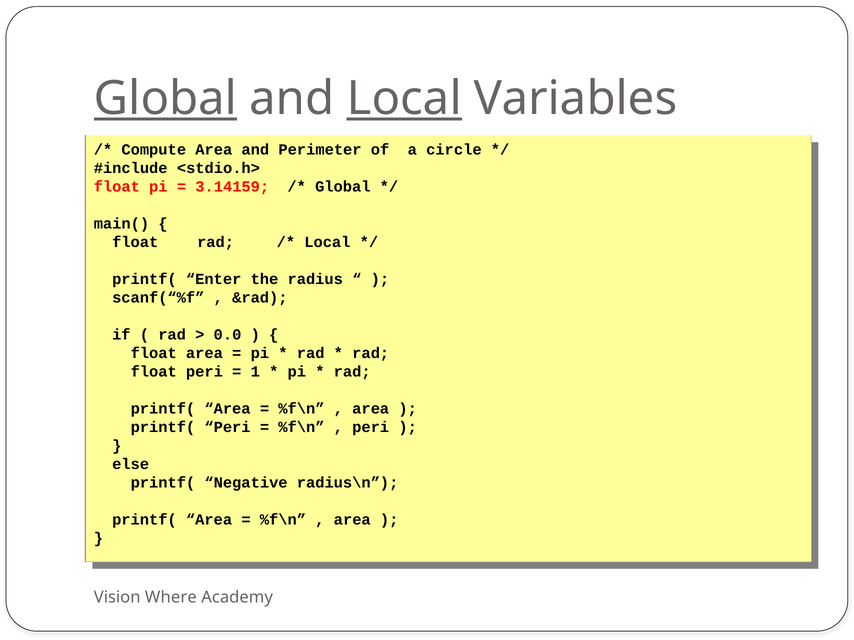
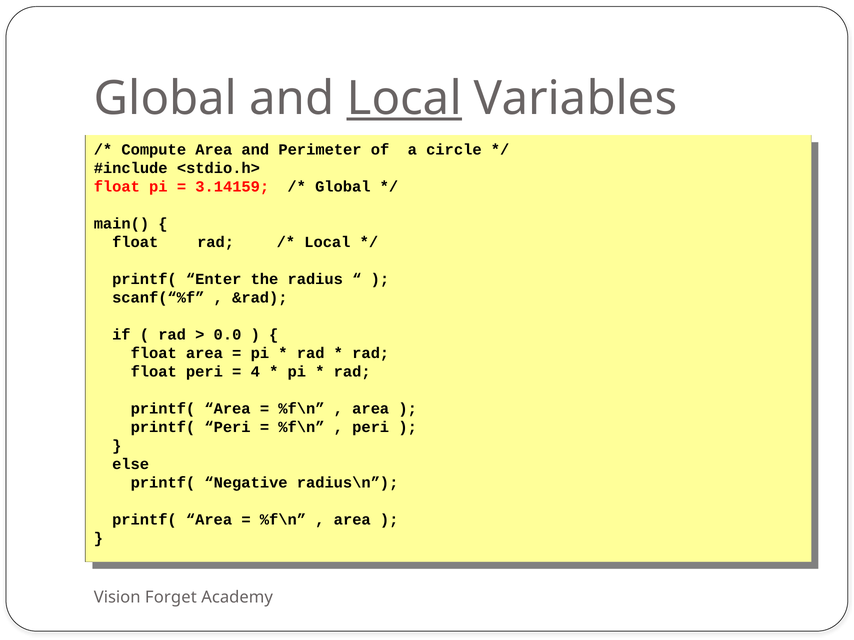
Global underline: present -> none (165, 99)
1: 1 -> 4 (255, 372)
Where: Where -> Forget (171, 598)
